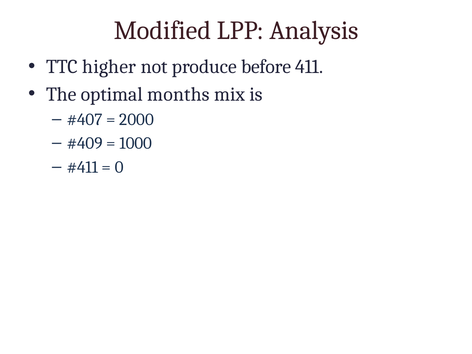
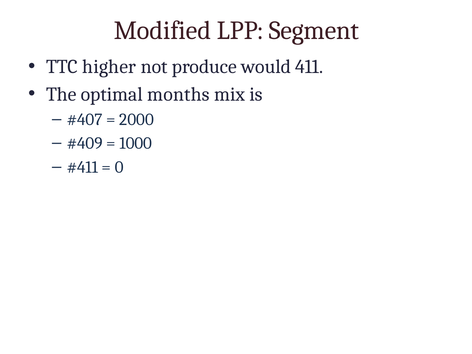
Analysis: Analysis -> Segment (314, 31)
before: before -> would (266, 67)
